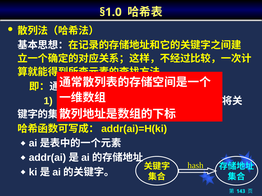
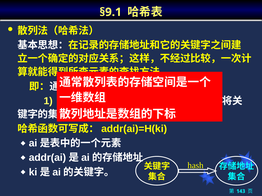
§1.0: §1.0 -> §9.1 (111, 12)
